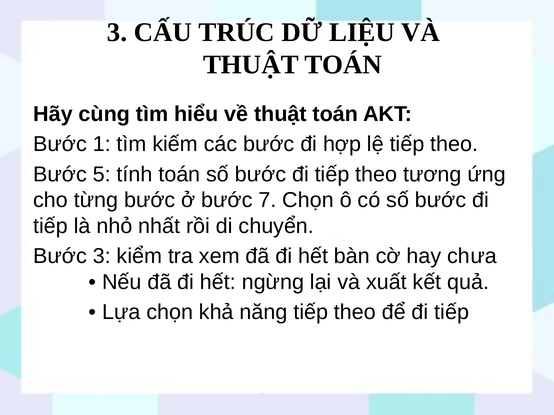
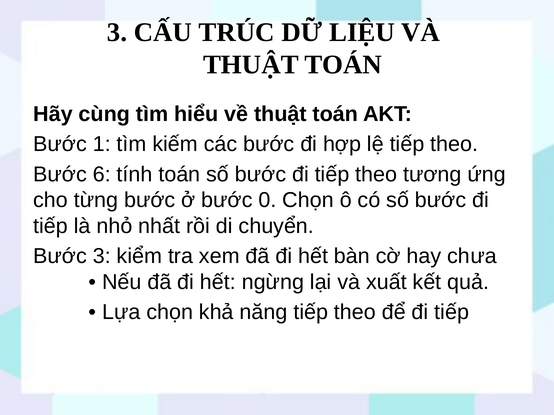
5: 5 -> 6 (102, 175)
7: 7 -> 0 (267, 200)
